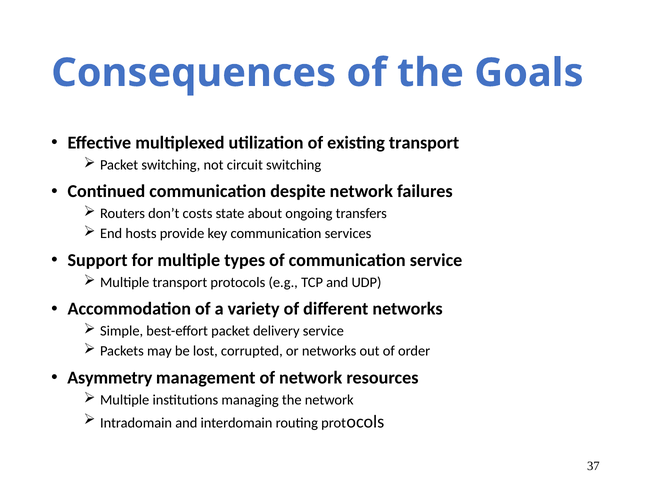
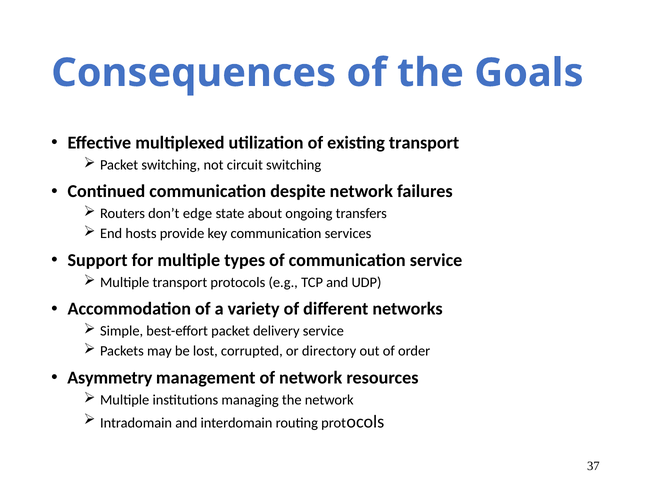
costs: costs -> edge (197, 214)
or networks: networks -> directory (329, 351)
